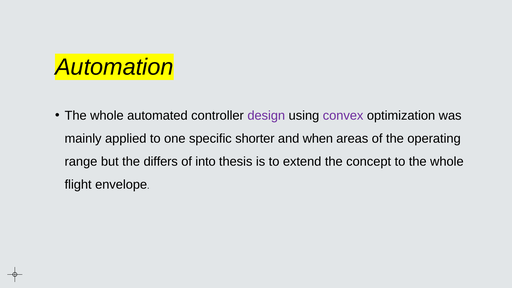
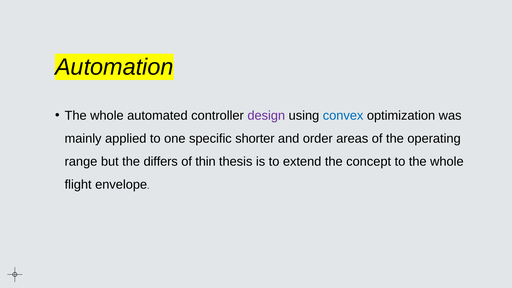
convex colour: purple -> blue (343, 116)
when: when -> order (318, 139)
into: into -> thin (206, 162)
